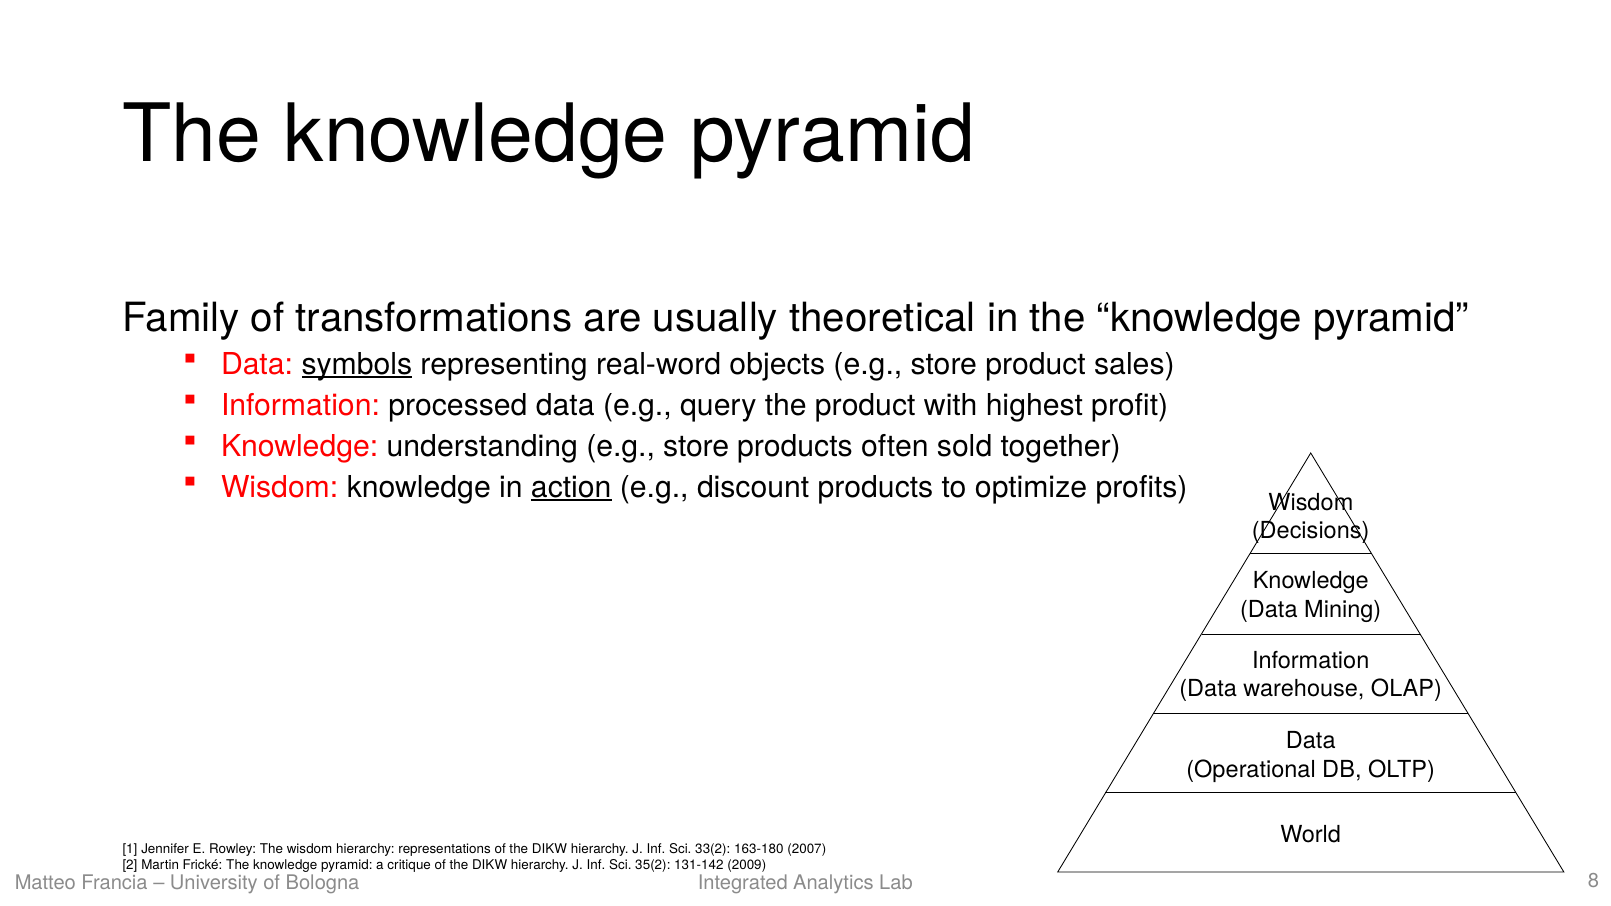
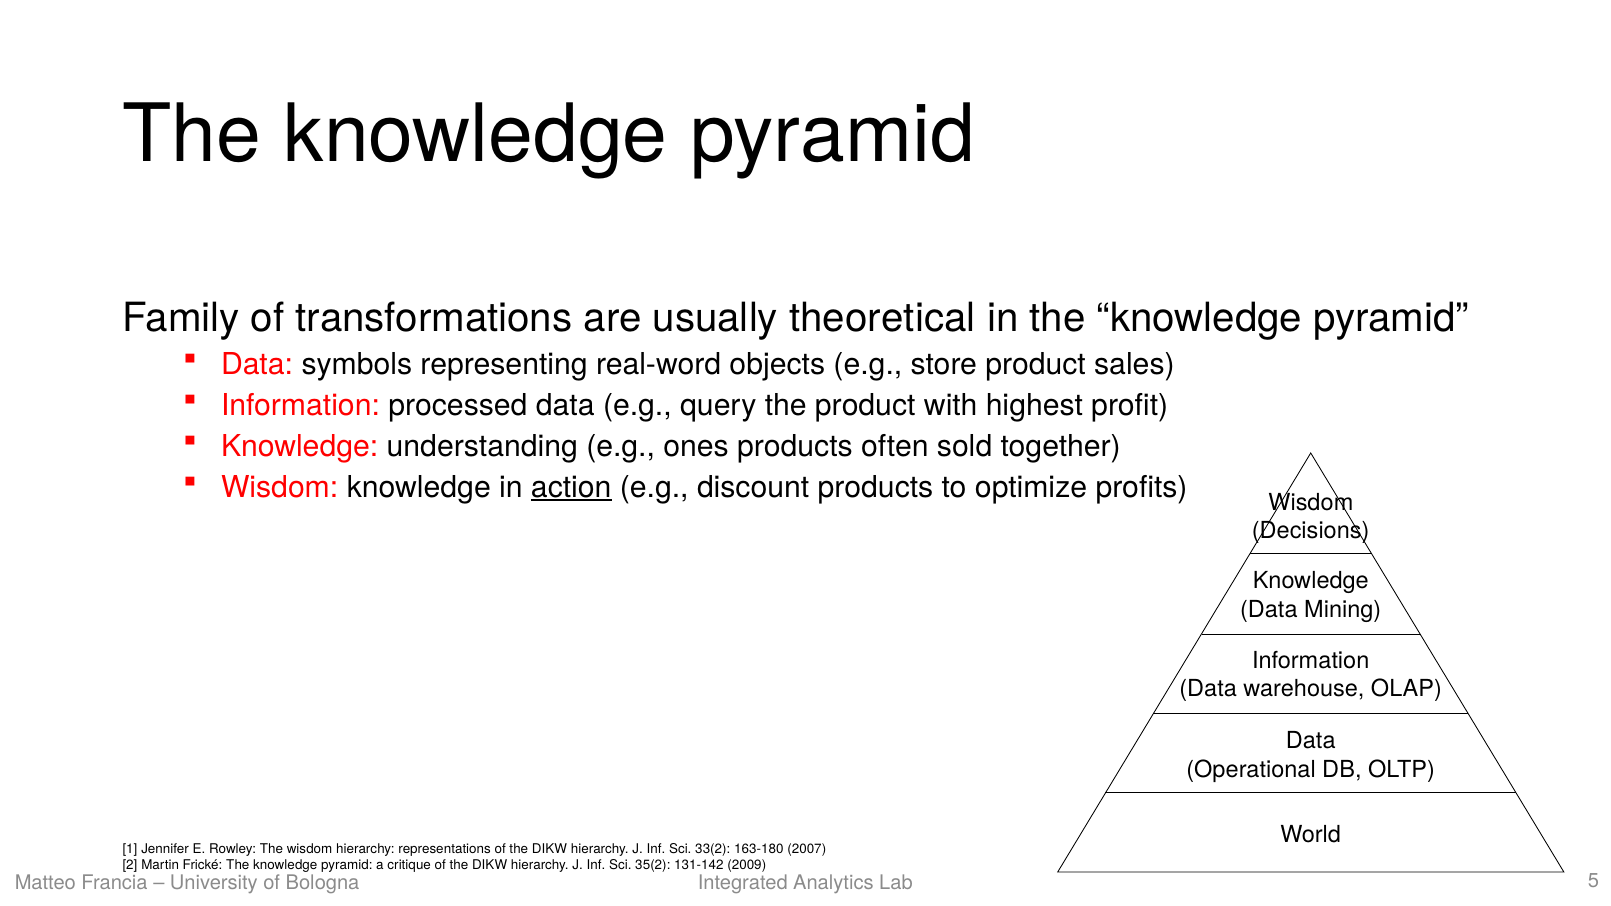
symbols underline: present -> none (357, 364)
understanding e.g store: store -> ones (696, 446)
8: 8 -> 5 (1593, 881)
